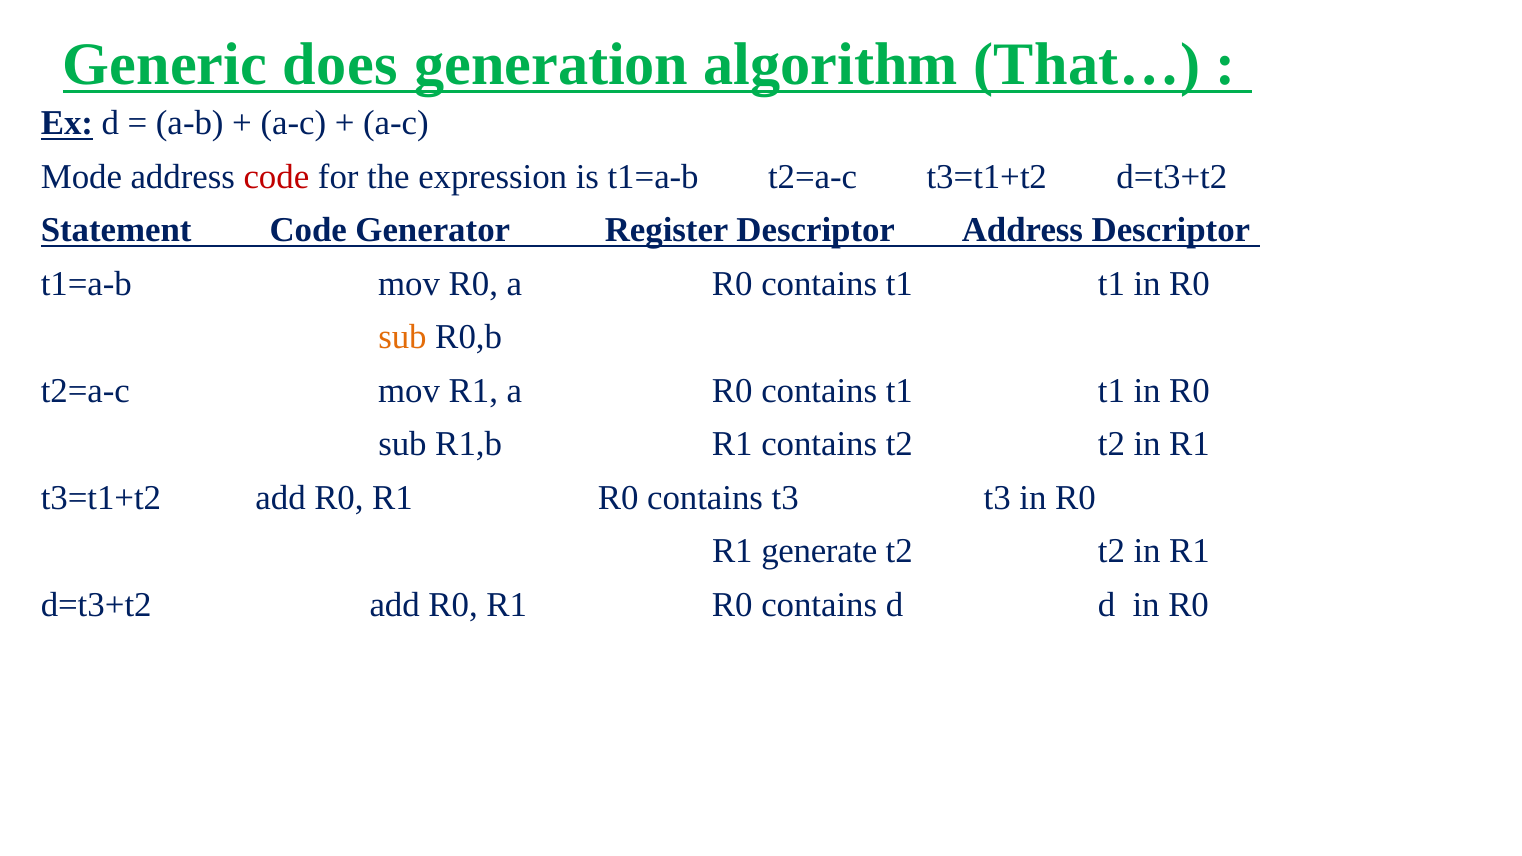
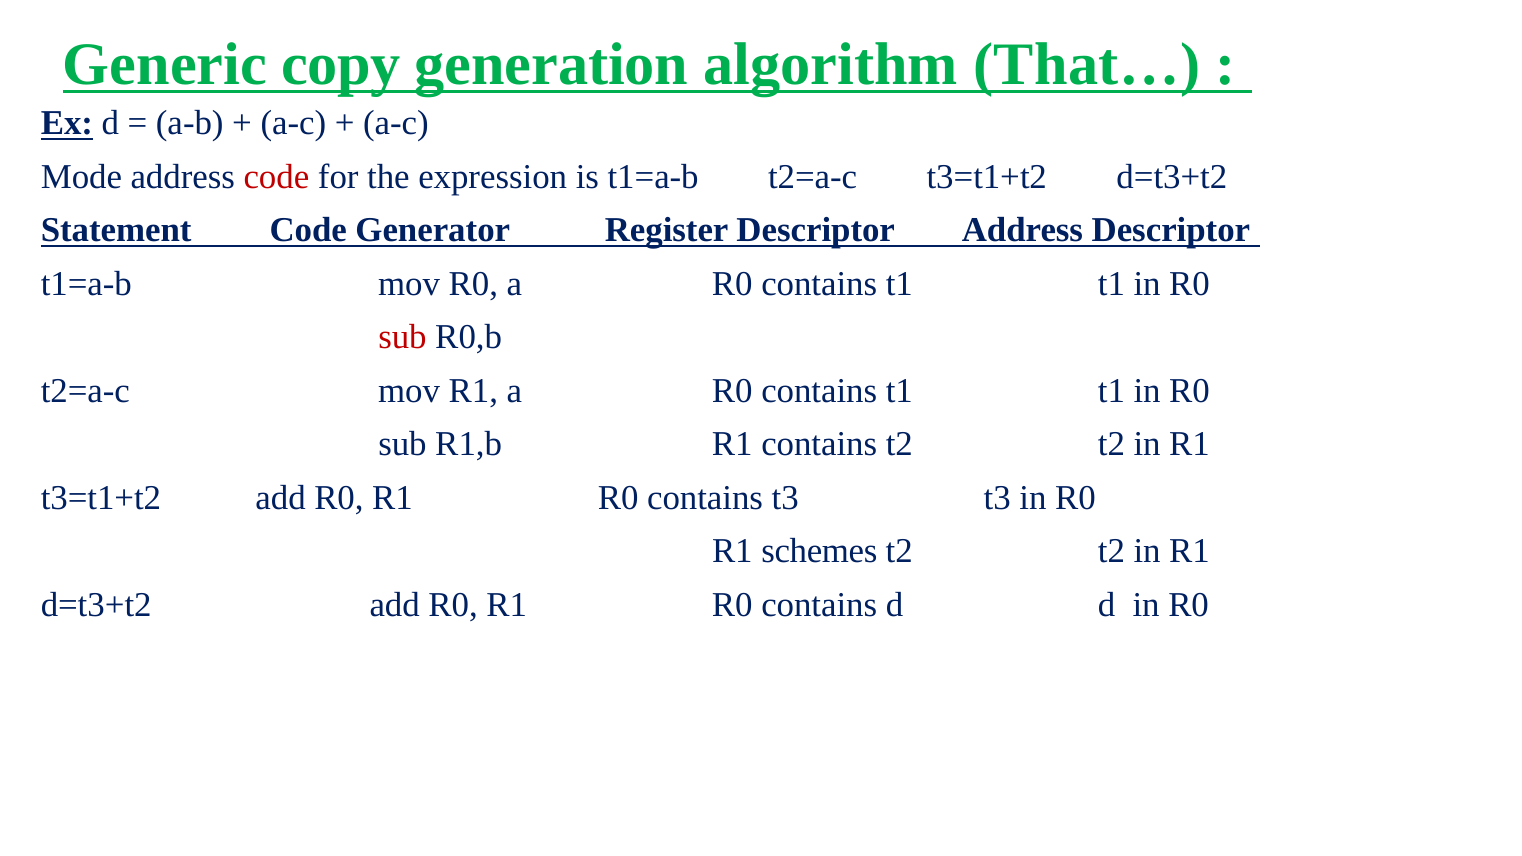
does: does -> copy (341, 65)
sub colour: orange -> red (403, 337)
generate: generate -> schemes (819, 551)
